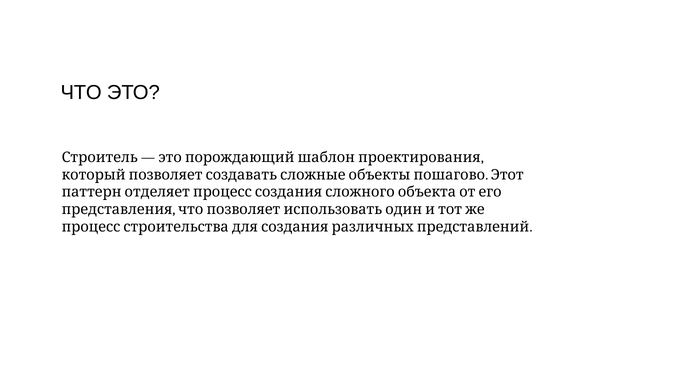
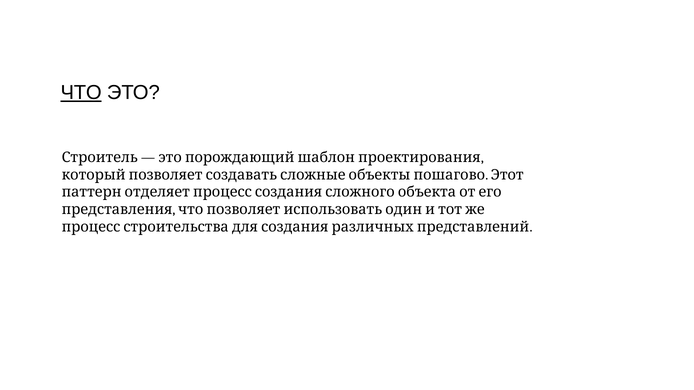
ЧТО underline: none -> present (81, 93)
